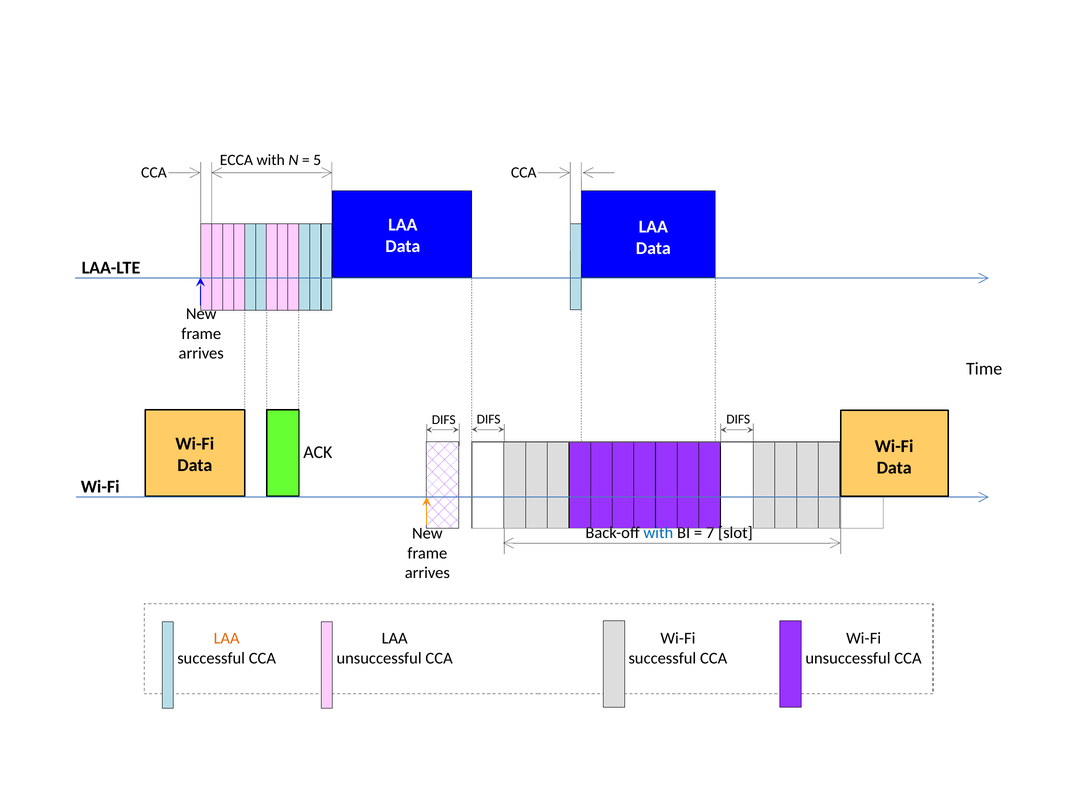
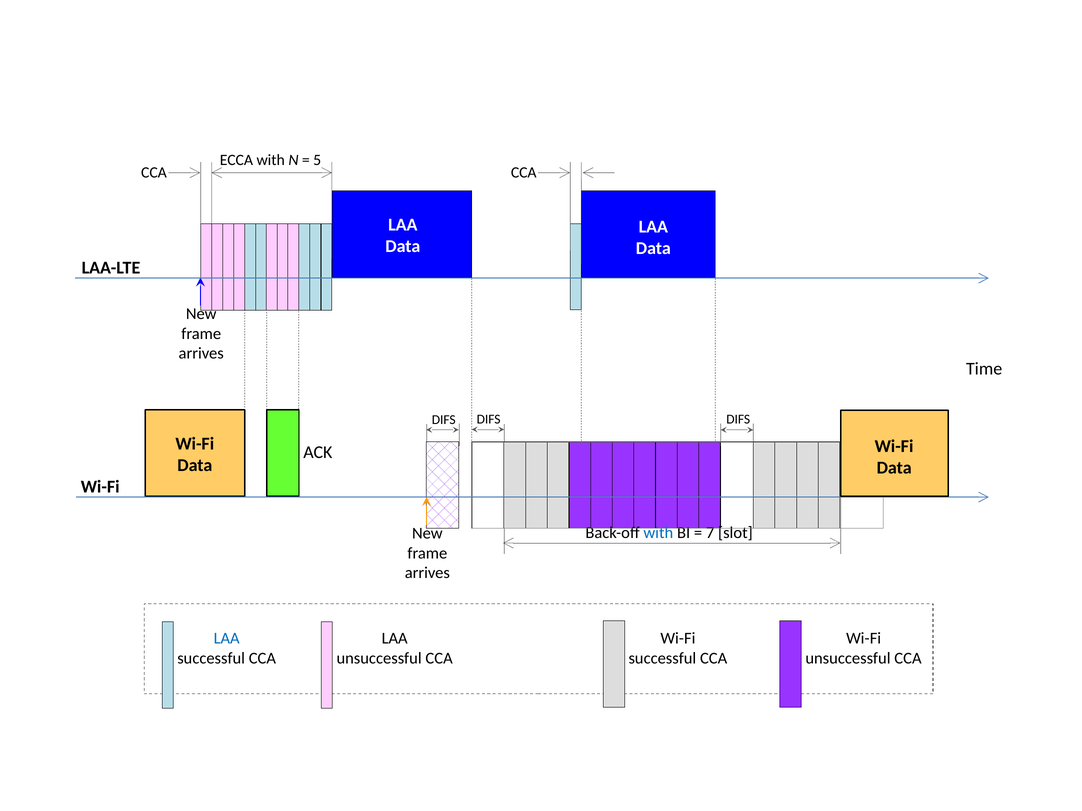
LAA colour: orange -> blue (227, 639)
